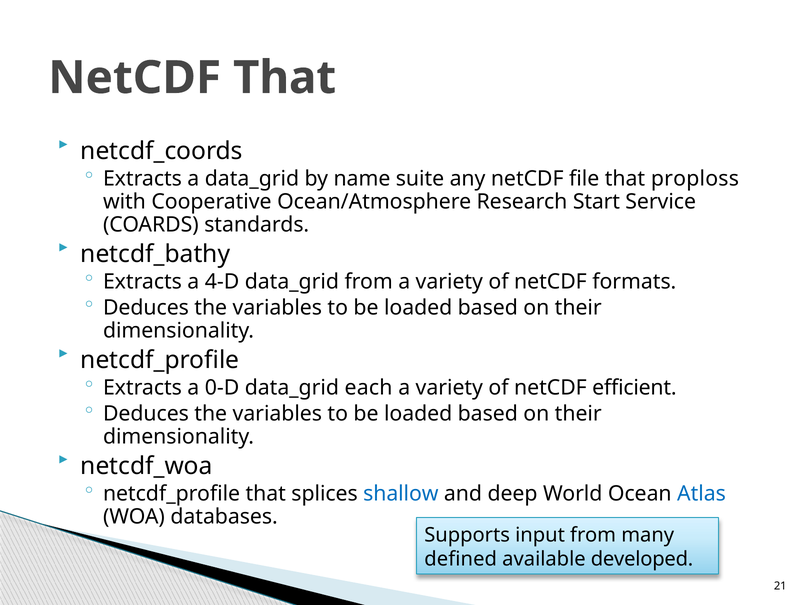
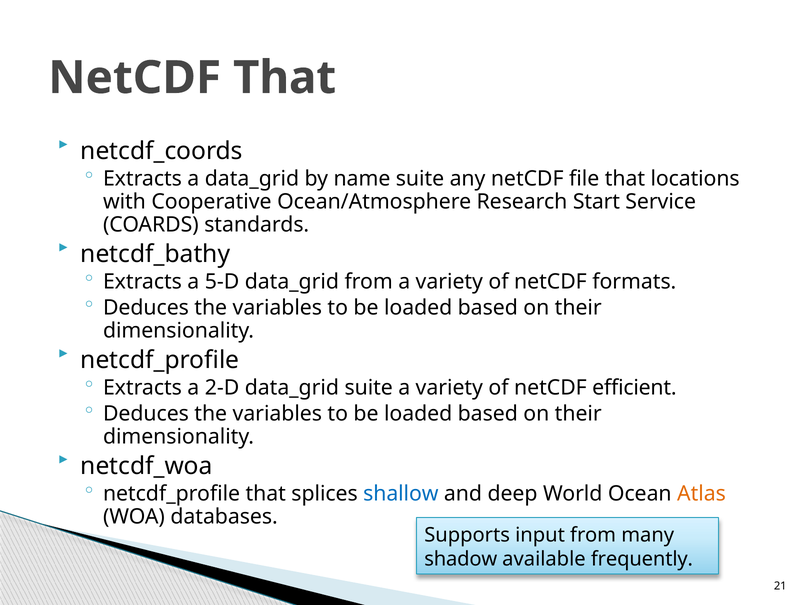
proploss: proploss -> locations (695, 179)
4-D: 4-D -> 5-D (222, 281)
0-D: 0-D -> 2-D (222, 387)
data_grid each: each -> suite (369, 387)
Atlas colour: blue -> orange (701, 493)
defined: defined -> shadow (461, 559)
developed: developed -> frequently (642, 559)
